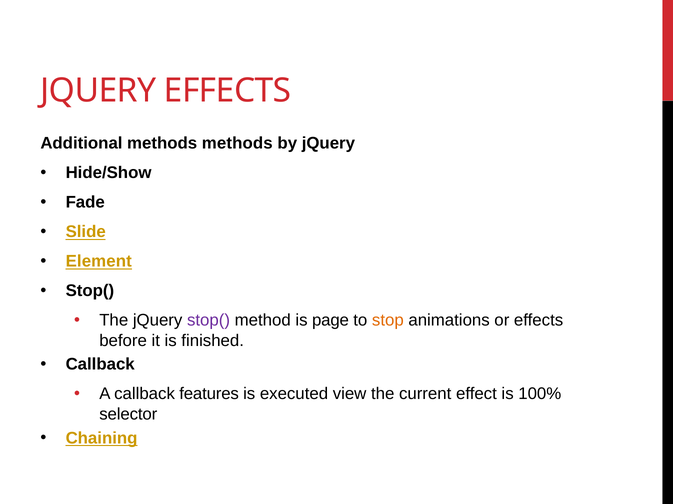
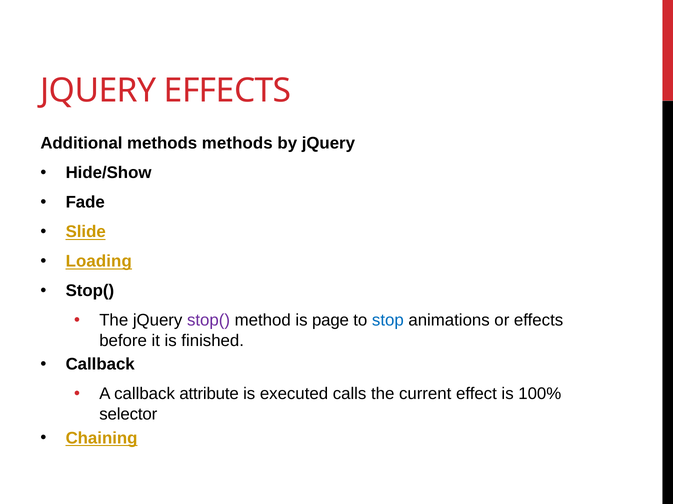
Element: Element -> Loading (99, 262)
stop colour: orange -> blue (388, 321)
features: features -> attribute (209, 395)
view: view -> calls (350, 395)
